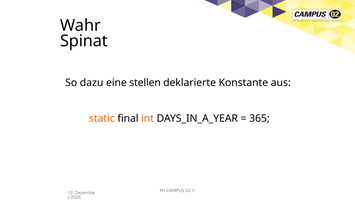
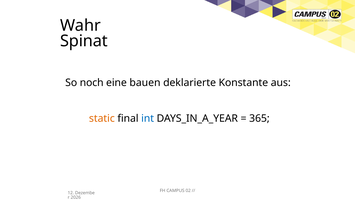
dazu: dazu -> noch (92, 83)
stellen: stellen -> bauen (145, 83)
int colour: orange -> blue (148, 118)
